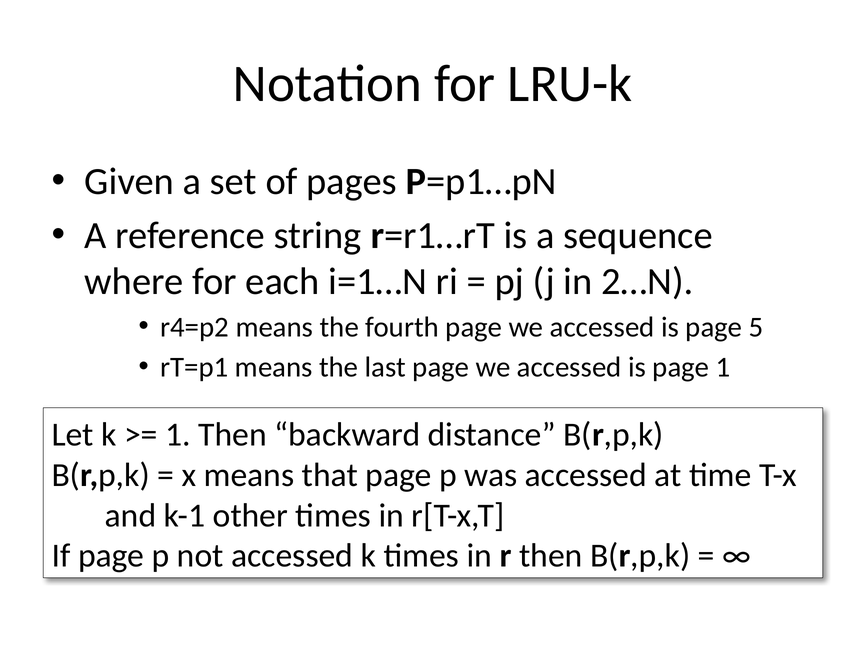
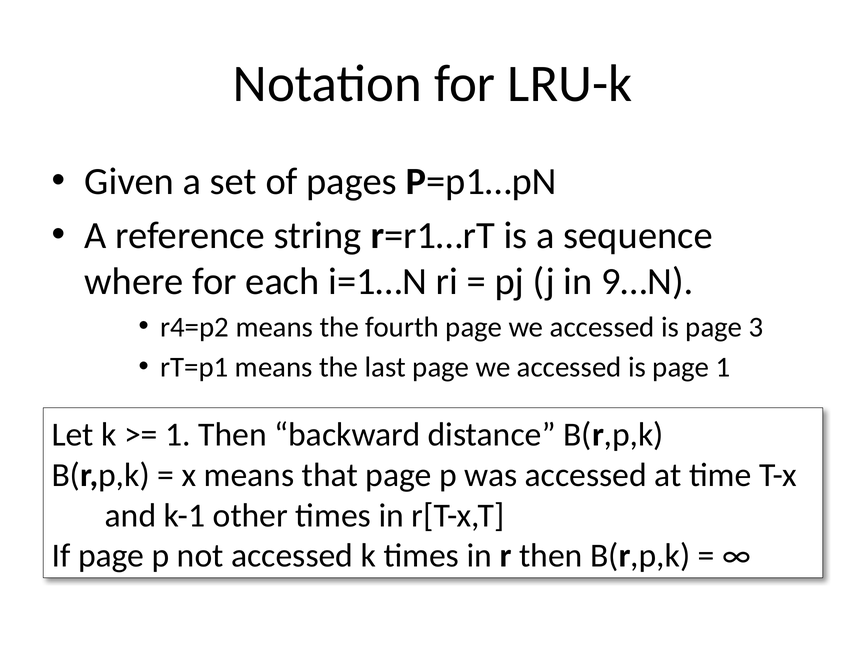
2…N: 2…N -> 9…N (647, 282)
5: 5 -> 3 (756, 327)
